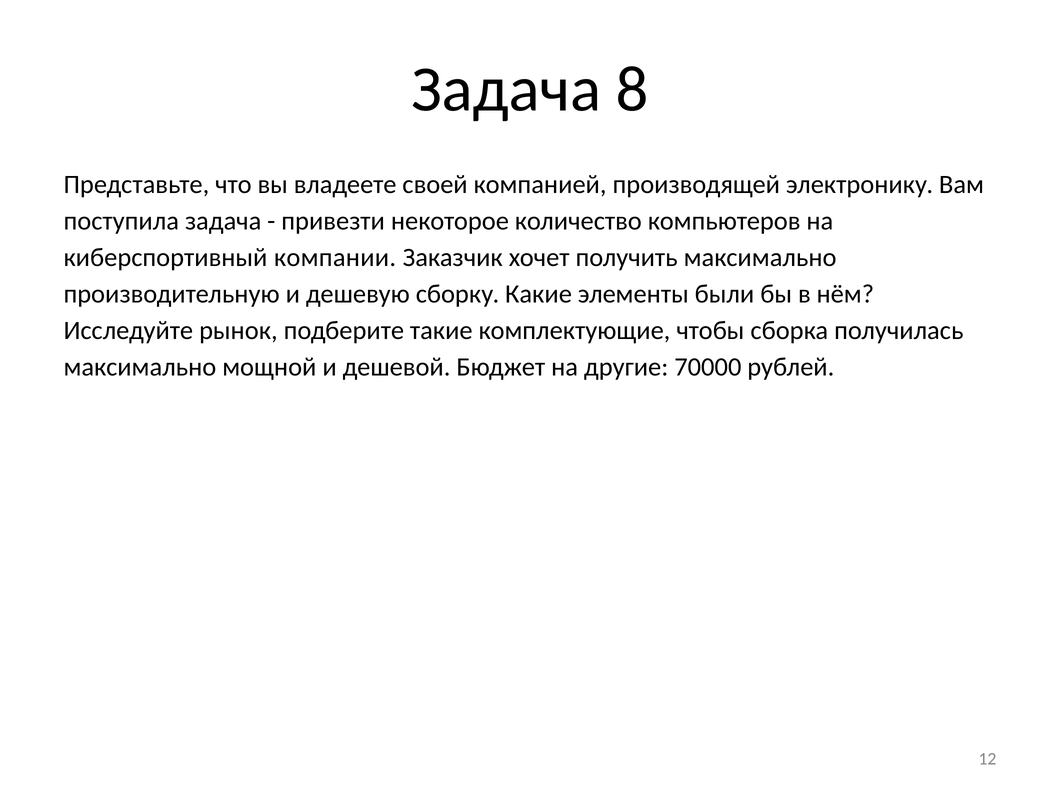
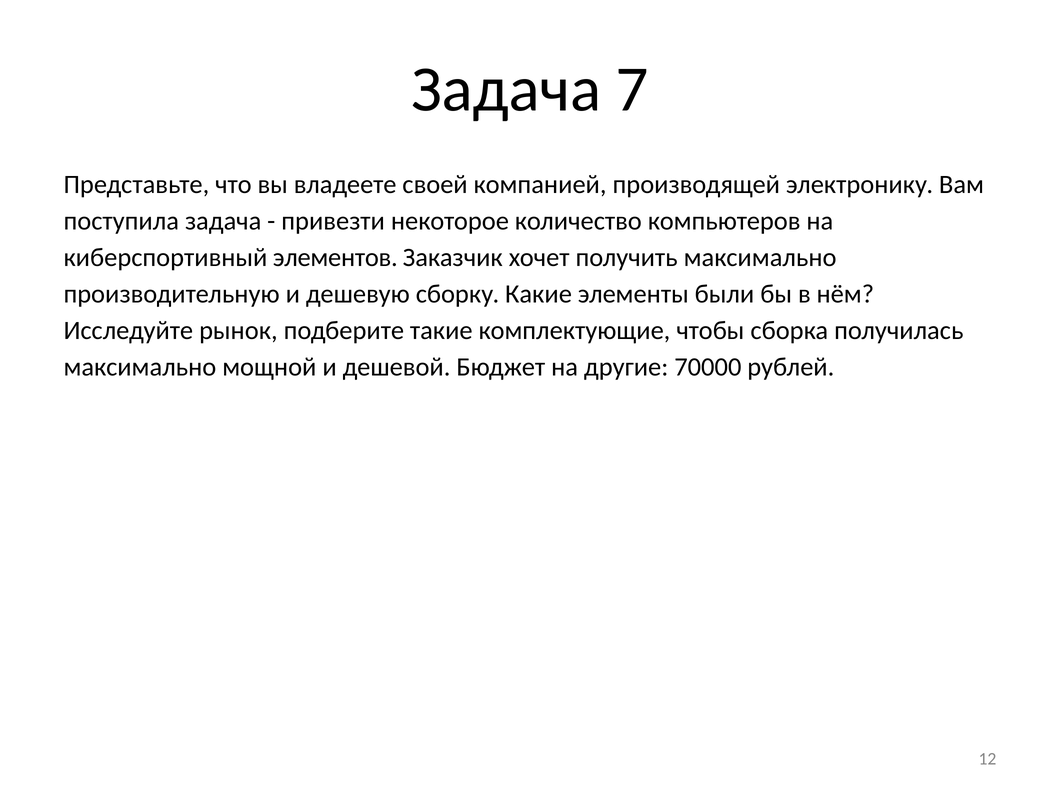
8: 8 -> 7 (632, 89)
компании: компании -> элементов (335, 257)
